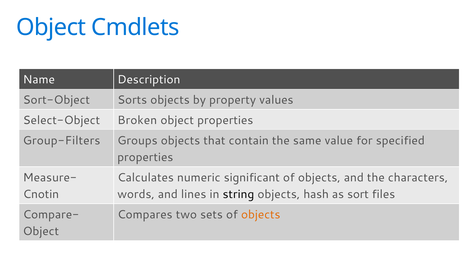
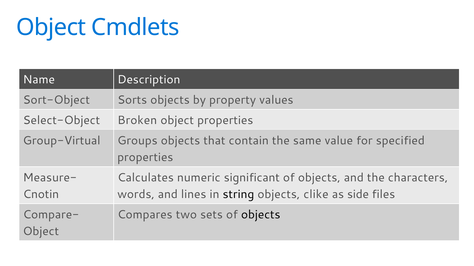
Group-Filters: Group-Filters -> Group-Virtual (62, 141)
hash: hash -> clike (316, 195)
sort: sort -> side (358, 195)
objects colour: orange -> black (261, 215)
